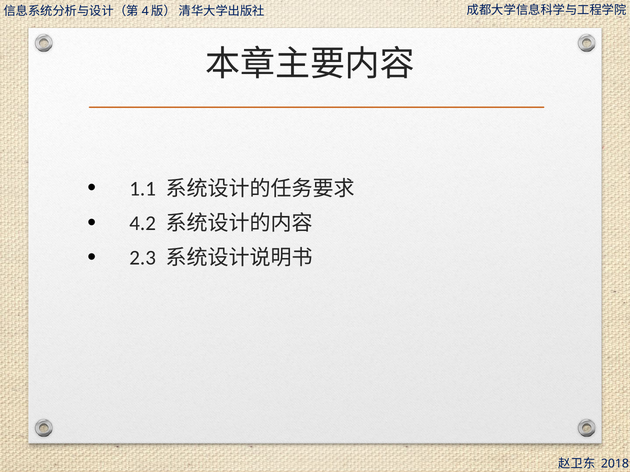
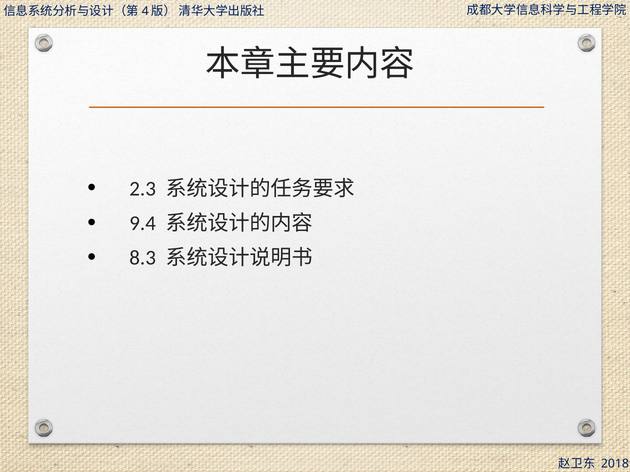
1.1: 1.1 -> 2.3 (143, 189)
4.2: 4.2 -> 9.4 (143, 223)
2.3: 2.3 -> 8.3 (143, 258)
